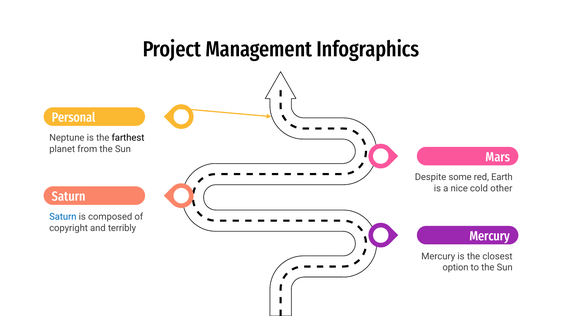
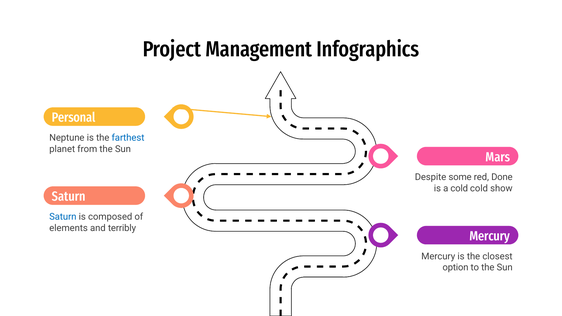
farthest colour: black -> blue (128, 138)
Earth: Earth -> Done (502, 177)
a nice: nice -> cold (459, 189)
other: other -> show (501, 189)
copyright: copyright -> elements (69, 228)
